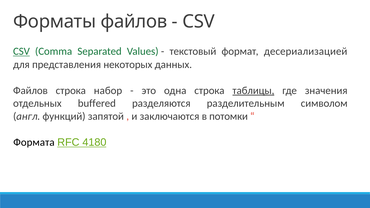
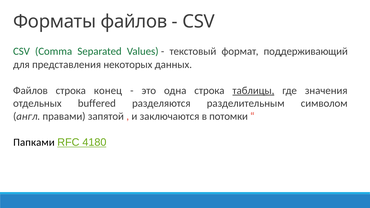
CSV underline: present -> none (21, 51)
десериализацией: десериализацией -> поддерживающий (306, 51)
набор: набор -> конец (108, 91)
функций: функций -> правами (64, 116)
Формата: Формата -> Папками (34, 142)
